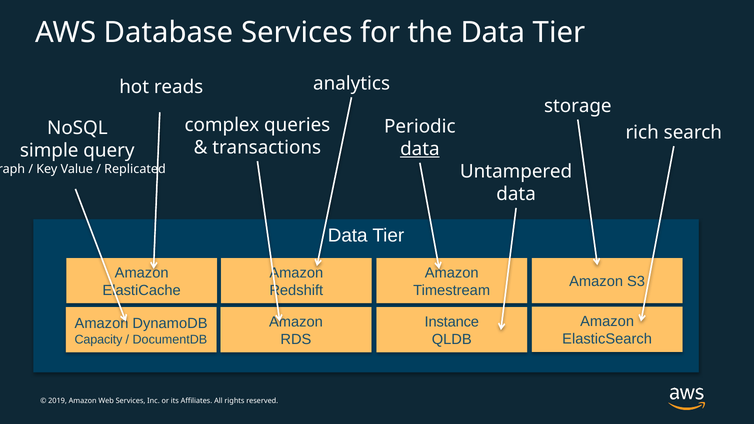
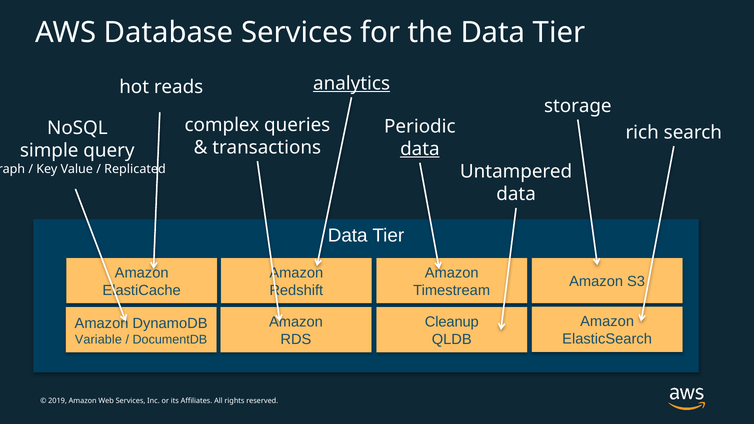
analytics underline: none -> present (352, 84)
Instance: Instance -> Cleanup (452, 322)
Capacity: Capacity -> Variable (98, 339)
